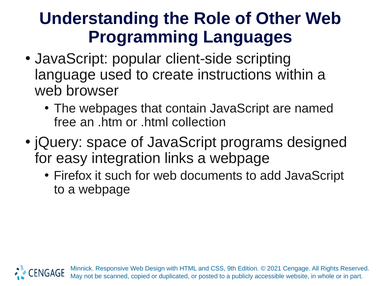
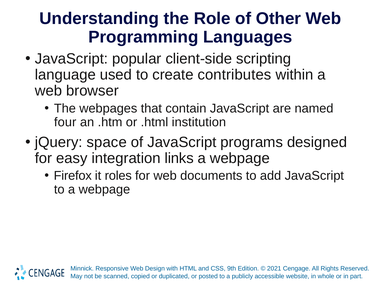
instructions: instructions -> contributes (234, 75)
free: free -> four (65, 122)
collection: collection -> institution (199, 122)
such: such -> roles (118, 176)
